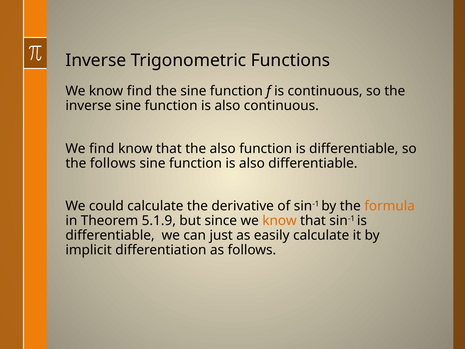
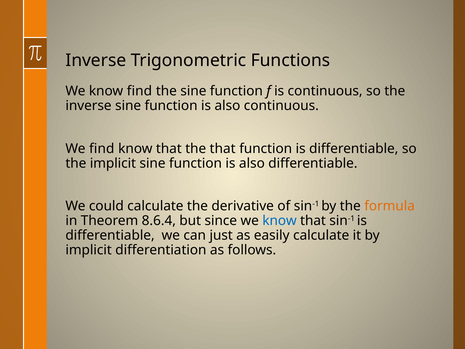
the also: also -> that (223, 148)
the follows: follows -> implicit (113, 163)
5.1.9: 5.1.9 -> 8.6.4 (159, 221)
know colour: orange -> blue (280, 221)
